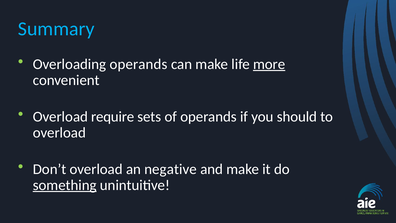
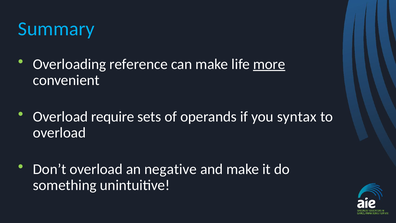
Overloading operands: operands -> reference (139, 64)
should: should -> syntax (297, 116)
something underline: present -> none (65, 185)
